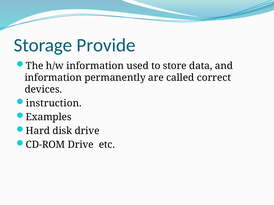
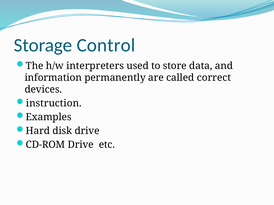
Provide: Provide -> Control (106, 45)
h/w information: information -> interpreters (95, 66)
